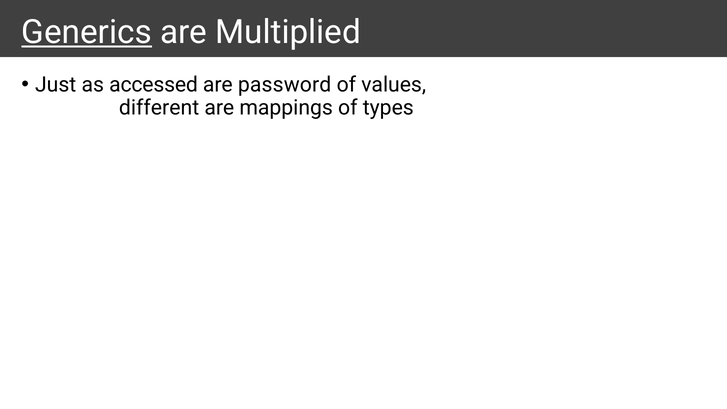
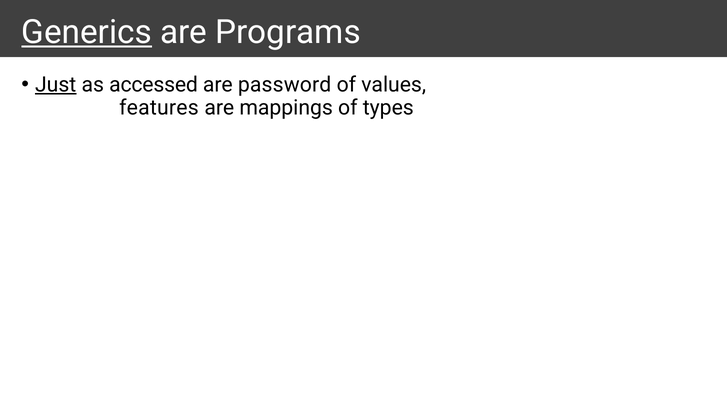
Multiplied: Multiplied -> Programs (288, 32)
Just underline: none -> present (56, 85)
different: different -> features (159, 108)
